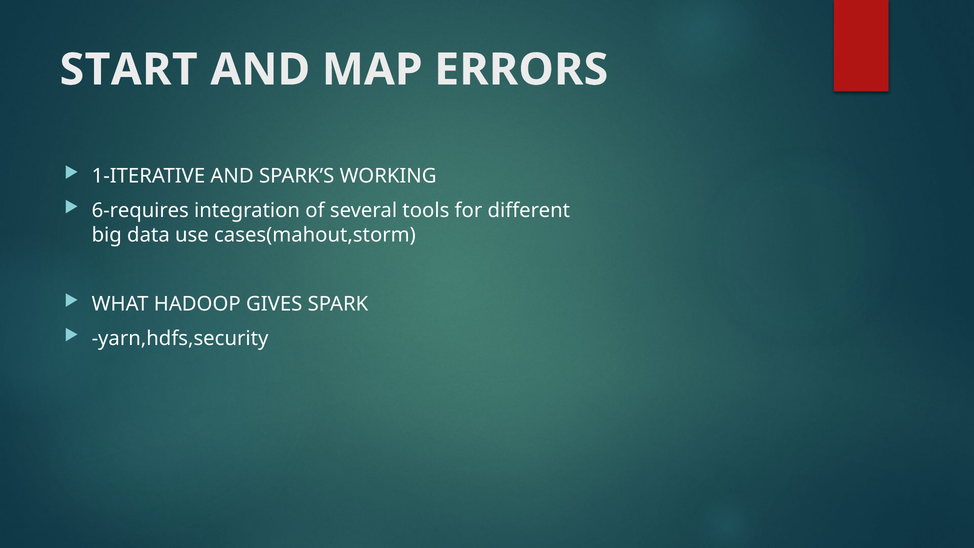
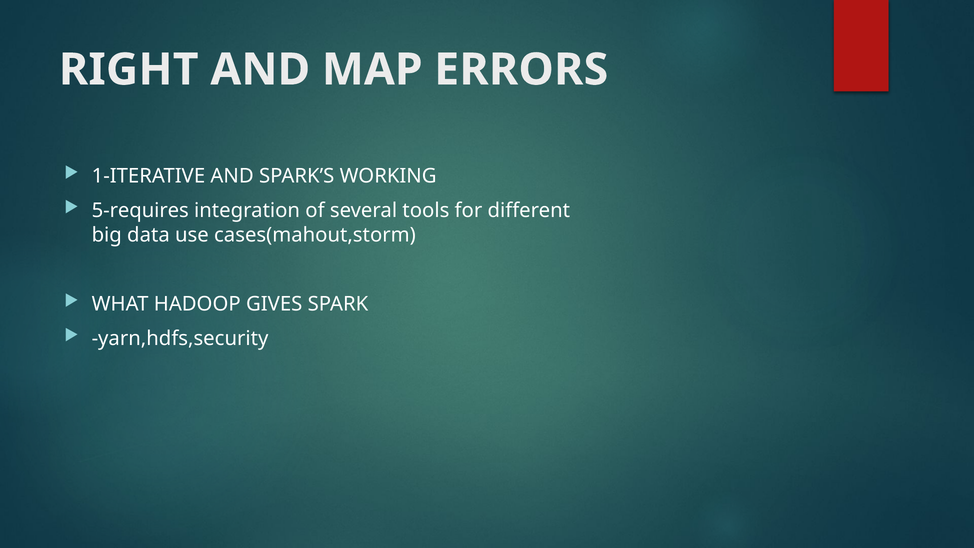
START: START -> RIGHT (129, 70)
6-requires: 6-requires -> 5-requires (140, 211)
